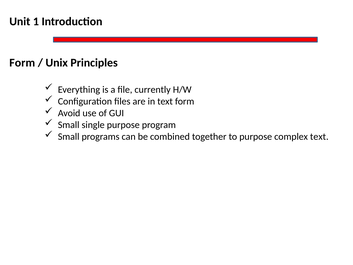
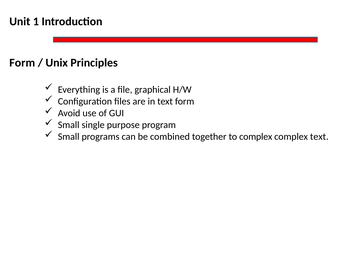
currently: currently -> graphical (153, 90)
to purpose: purpose -> complex (256, 137)
